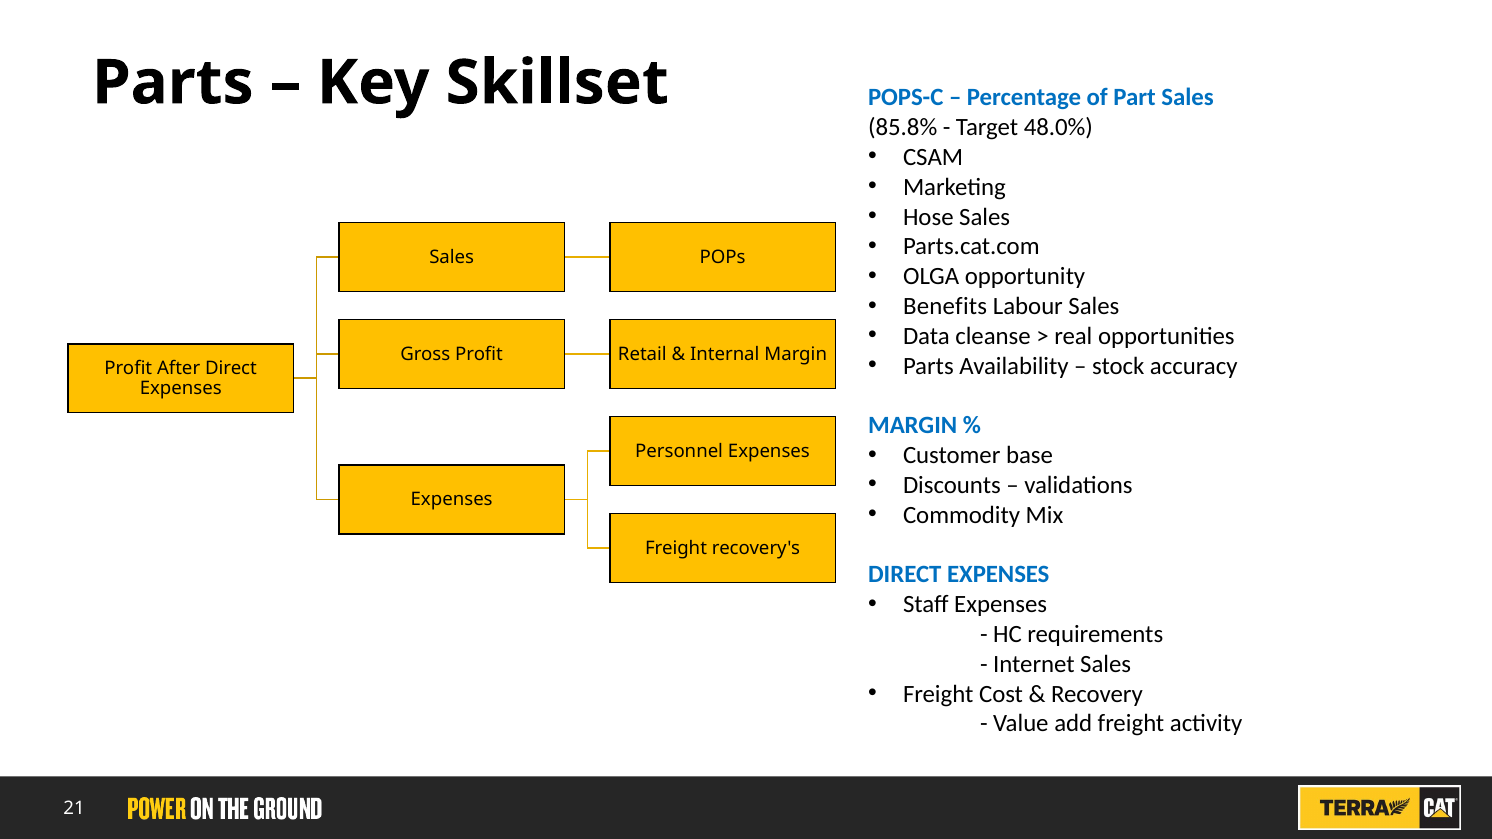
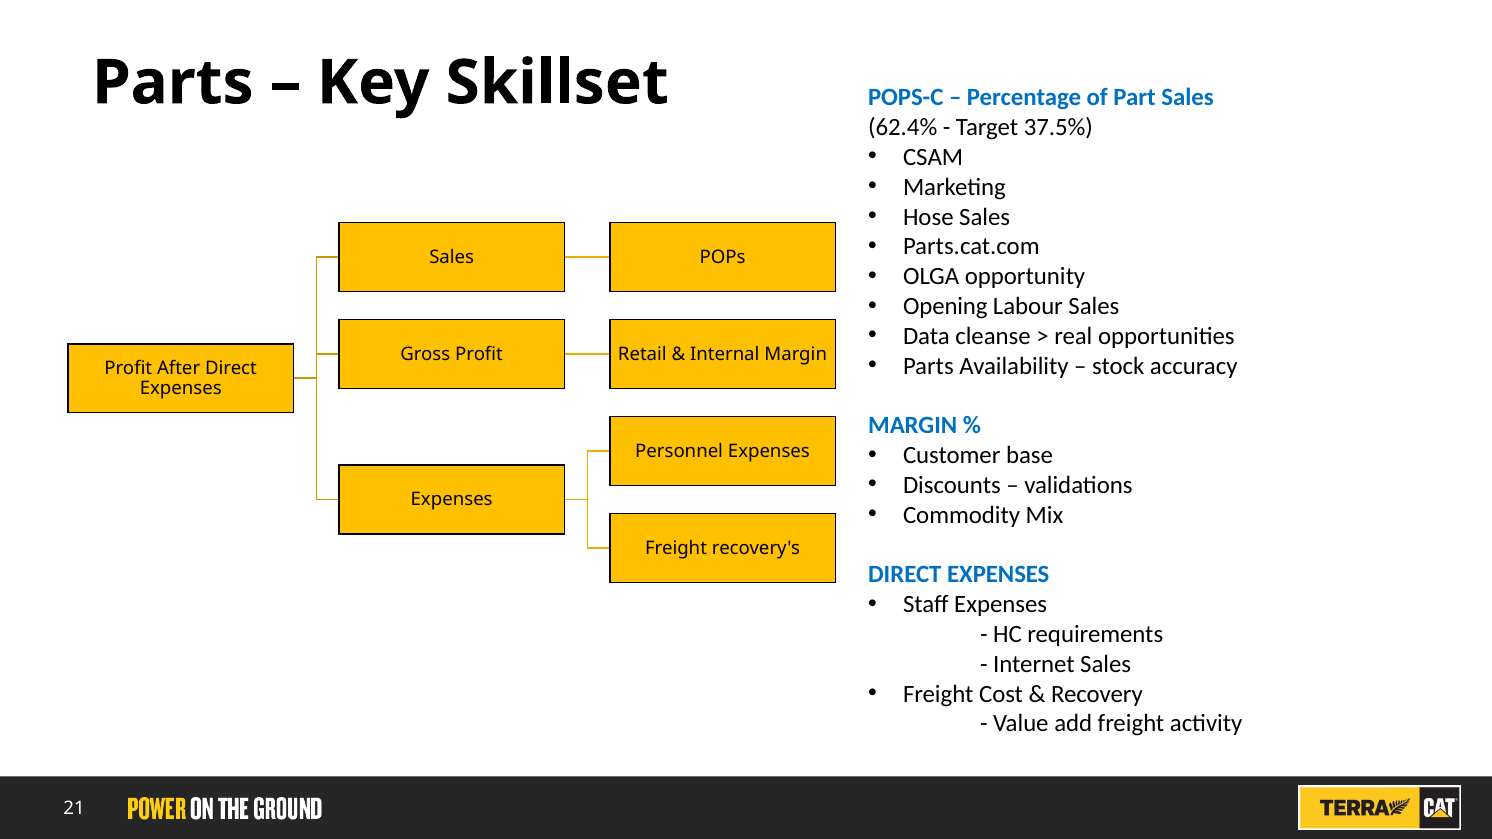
85.8%: 85.8% -> 62.4% (903, 127)
48.0%: 48.0% -> 37.5% (1058, 127)
Benefits: Benefits -> Opening (945, 306)
